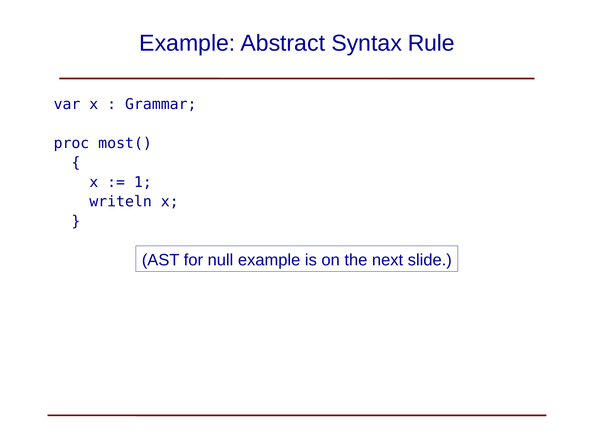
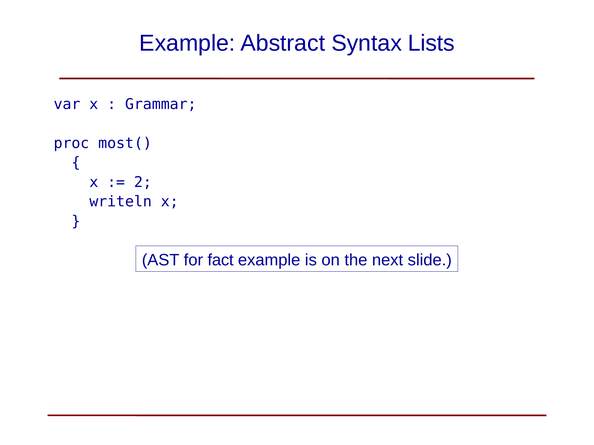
Rule: Rule -> Lists (431, 43)
1: 1 -> 2 (143, 182)
null: null -> fact (221, 260)
